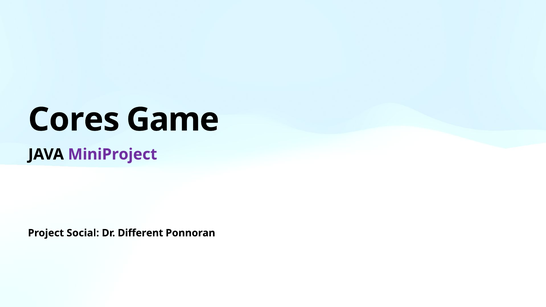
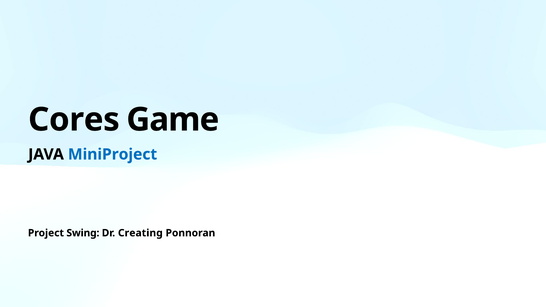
MiniProject colour: purple -> blue (113, 154)
Social: Social -> Swing (83, 233)
Different: Different -> Creating (140, 233)
